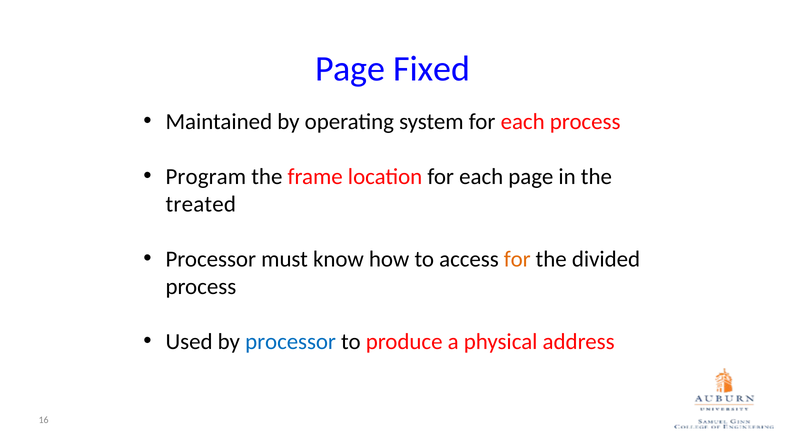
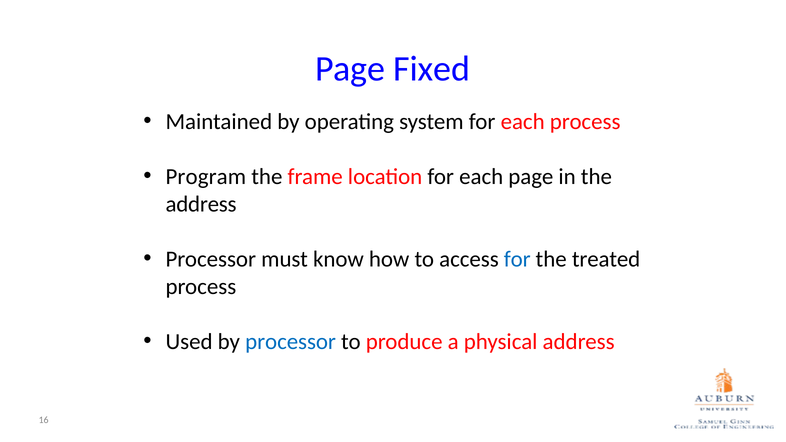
treated: treated -> address (201, 204)
for colour: orange -> blue (517, 259)
divided: divided -> treated (606, 259)
